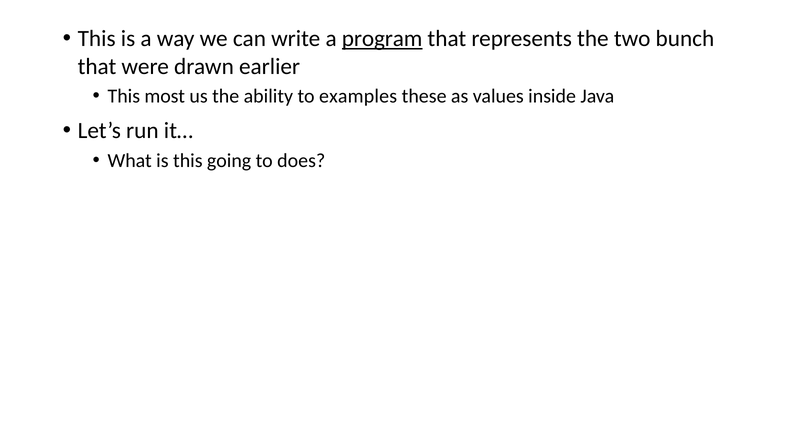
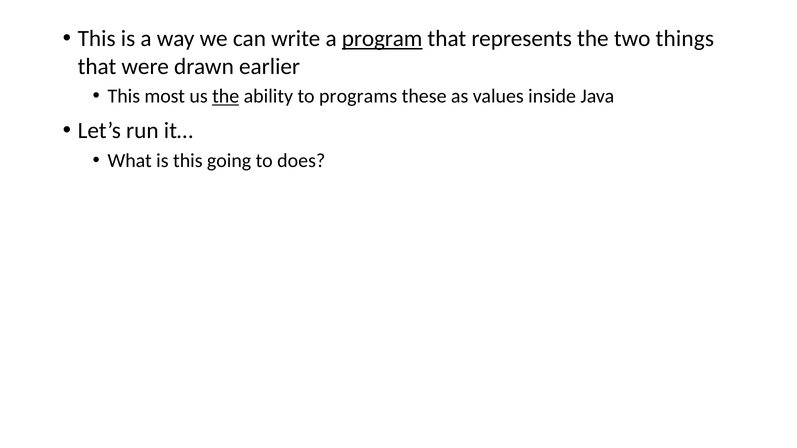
bunch: bunch -> things (685, 39)
the underline: none -> present (226, 96)
examples: examples -> programs (358, 96)
